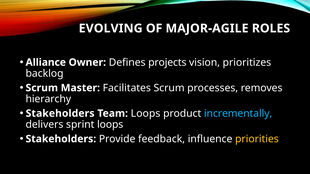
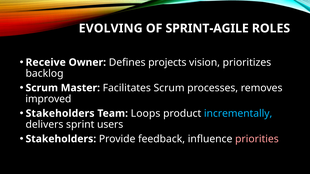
MAJOR-AGILE: MAJOR-AGILE -> SPRINT-AGILE (207, 28)
Alliance: Alliance -> Receive (46, 62)
hierarchy: hierarchy -> improved (48, 99)
sprint loops: loops -> users (110, 125)
priorities colour: yellow -> pink (257, 139)
